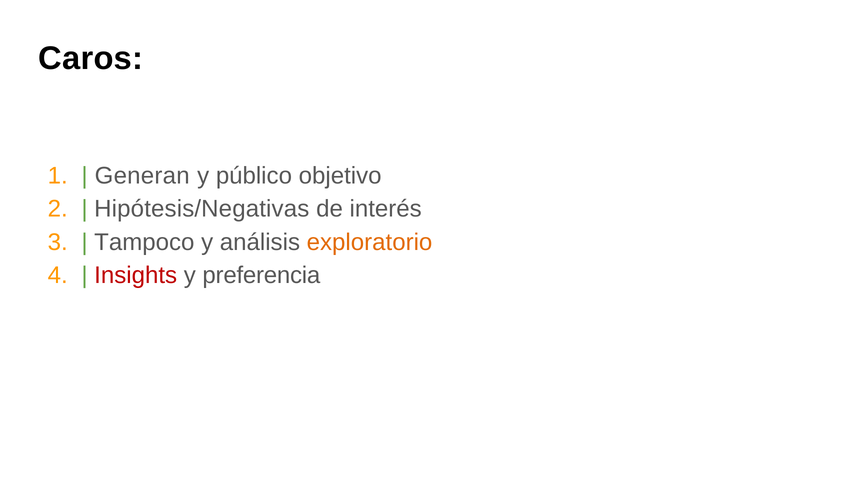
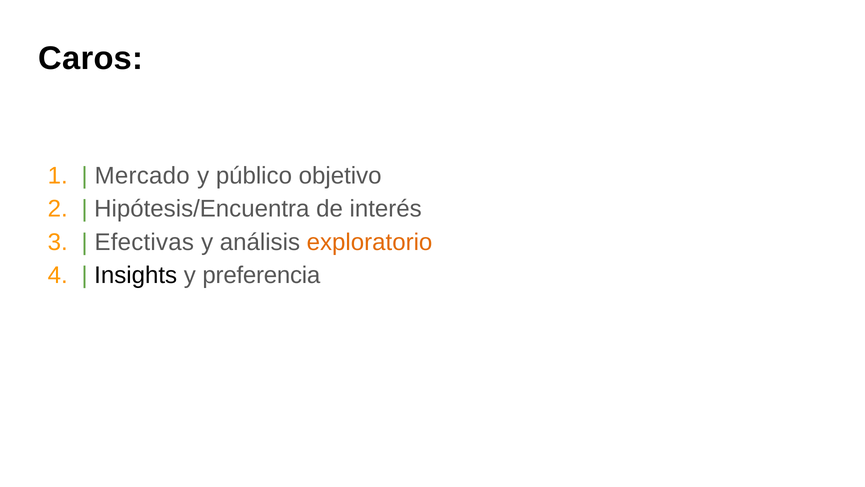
Generan: Generan -> Mercado (142, 176)
Hipótesis/Negativas: Hipótesis/Negativas -> Hipótesis/Encuentra (202, 209)
Tampoco: Tampoco -> Efectivas (144, 242)
Insights colour: red -> black (136, 275)
